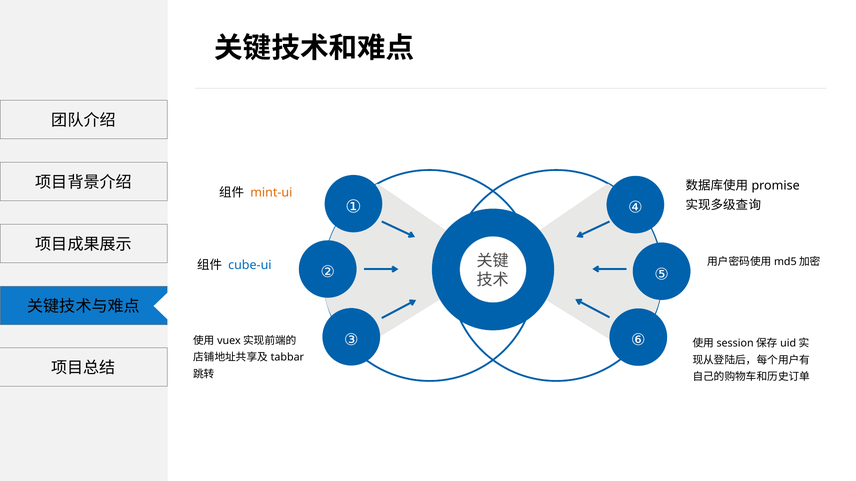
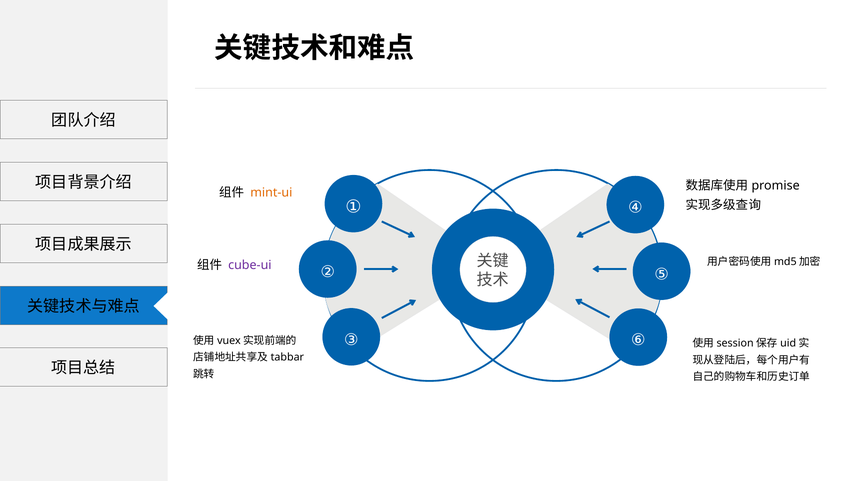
cube-ui colour: blue -> purple (250, 265)
